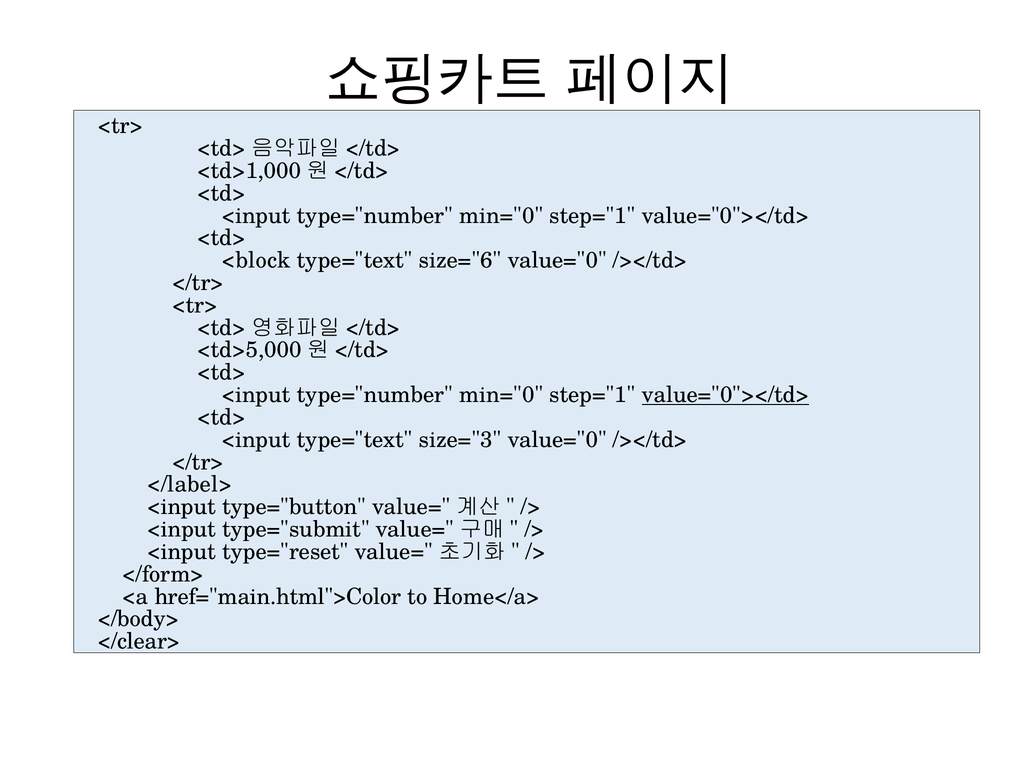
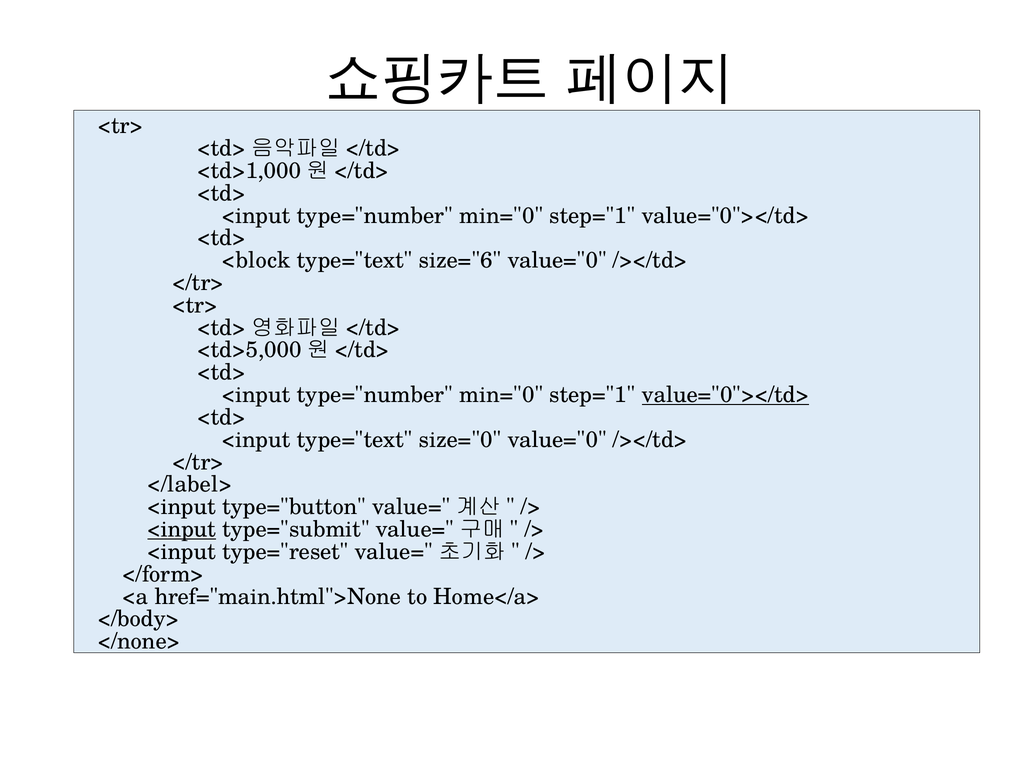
size="3: size="3 -> size="0 (460, 440)
<input underline: none -> present (182, 529)
href="main.html">Color: href="main.html">Color -> href="main.html">None (278, 596)
</clear>: </clear> -> </none> (139, 641)
